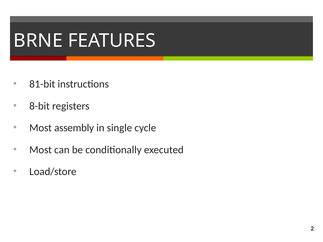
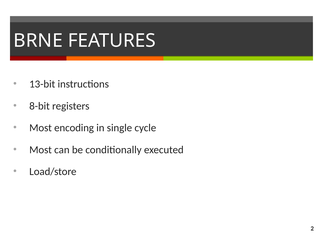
81-bit: 81-bit -> 13-bit (42, 84)
assembly: assembly -> encoding (74, 128)
